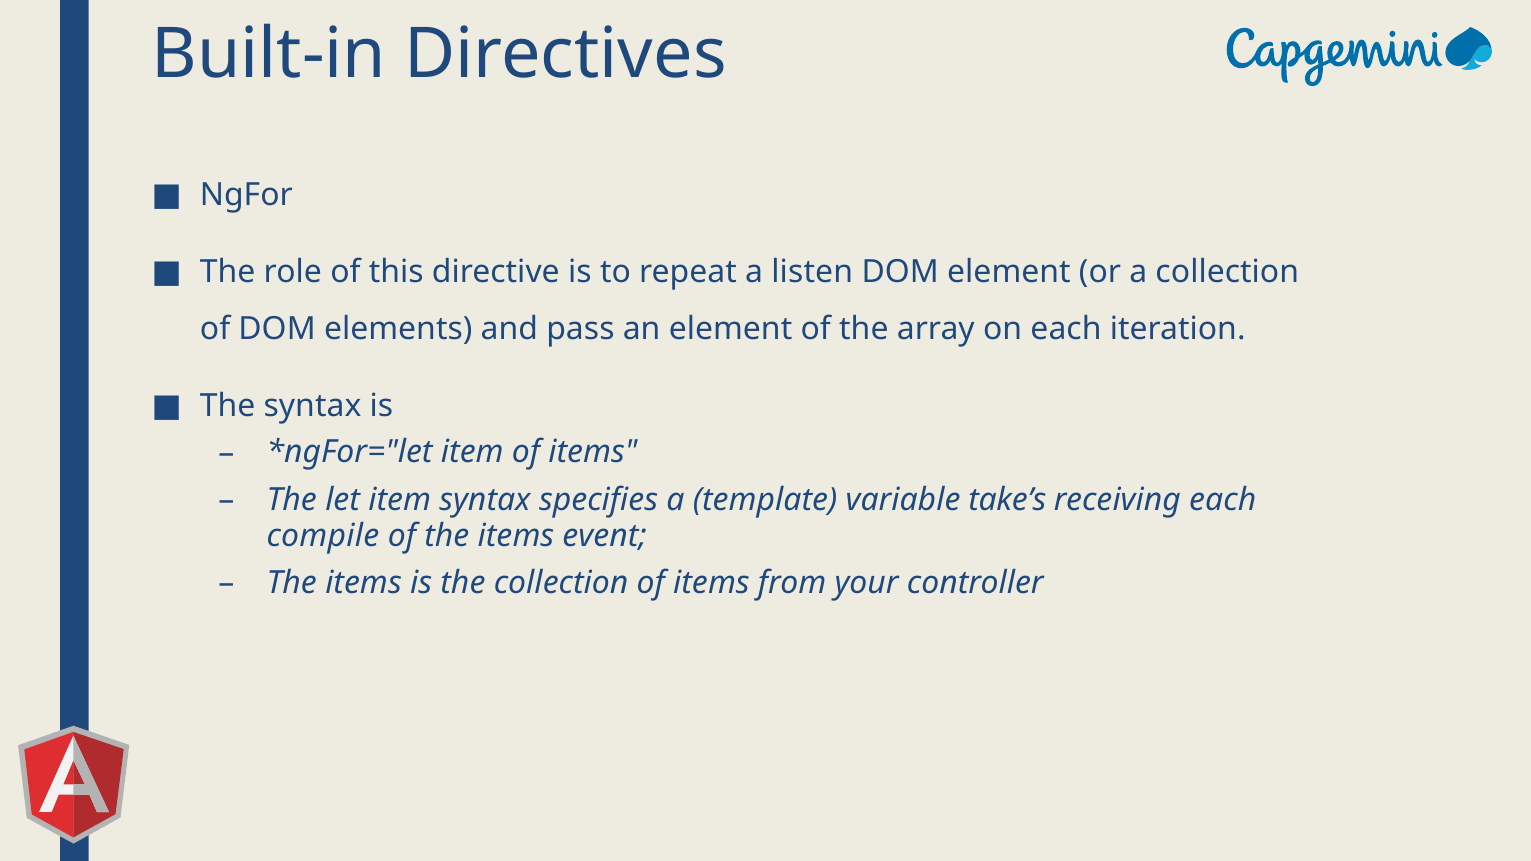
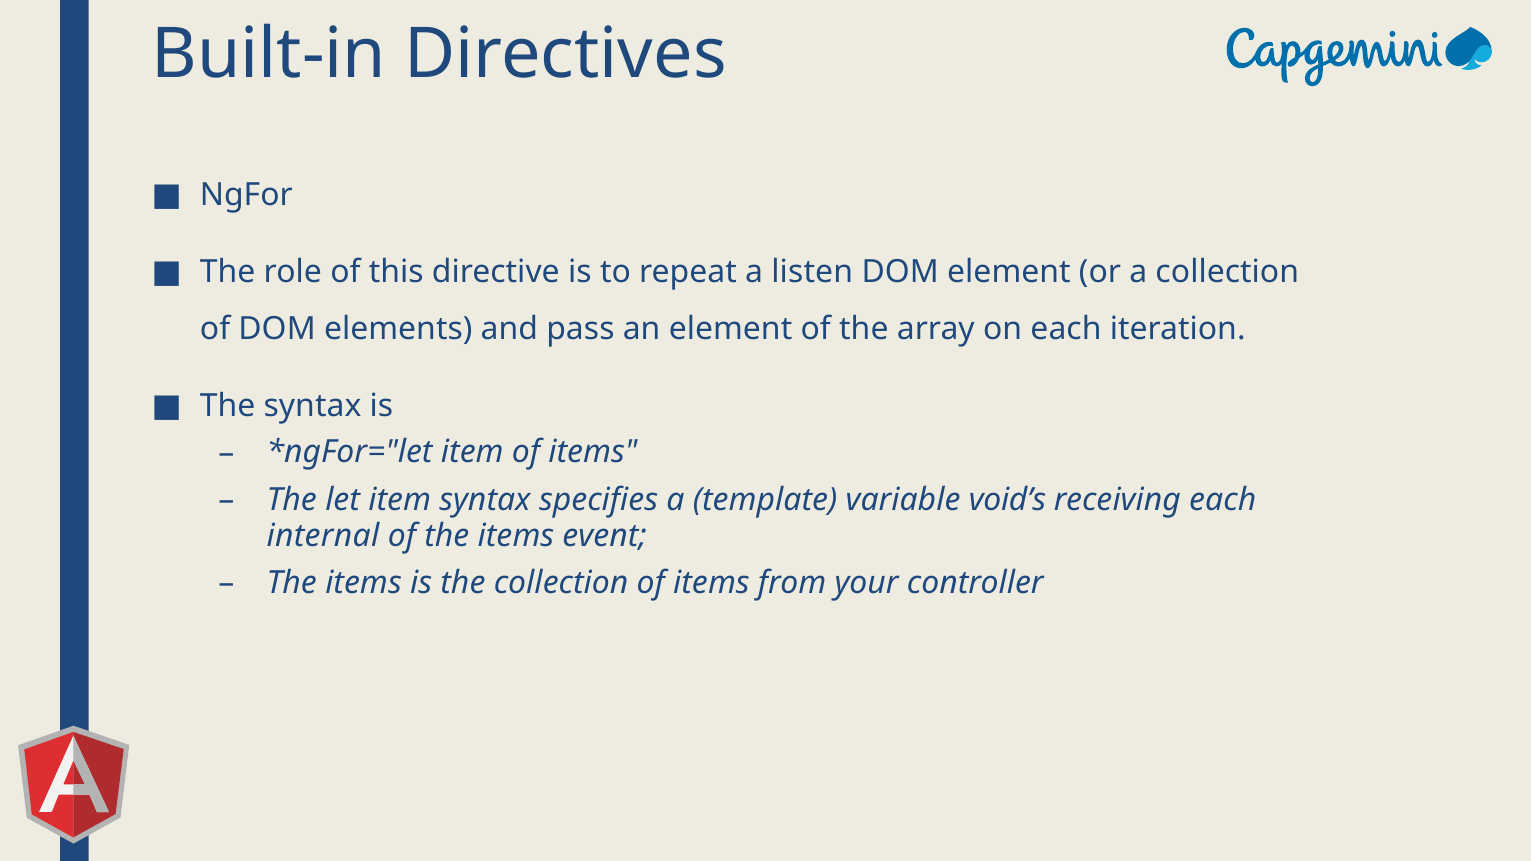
take’s: take’s -> void’s (1007, 500)
compile: compile -> internal (323, 536)
